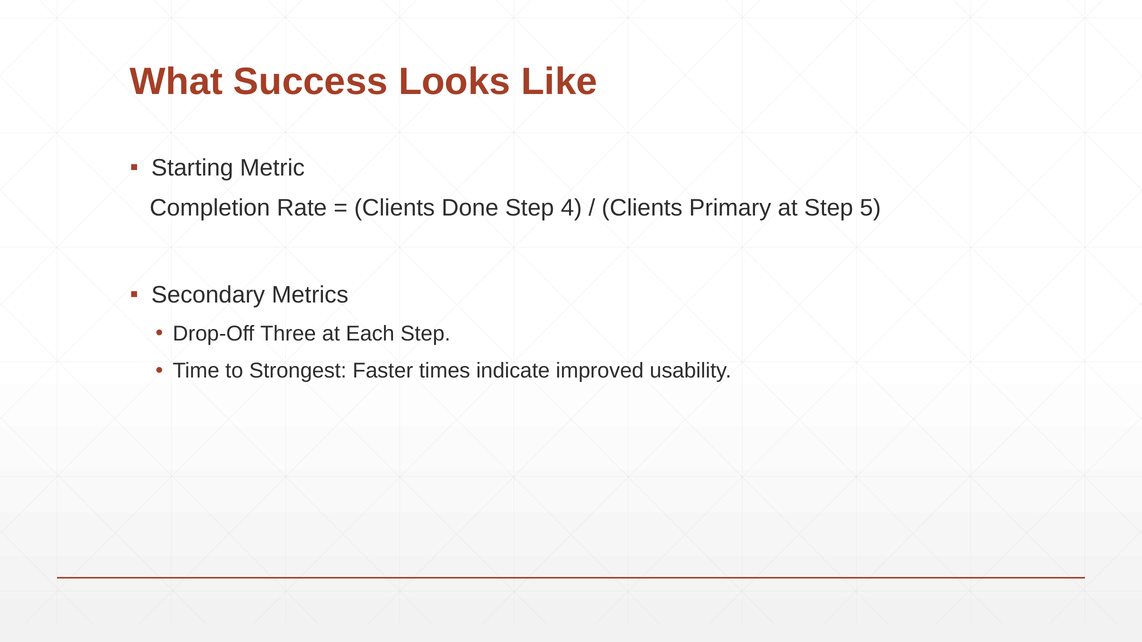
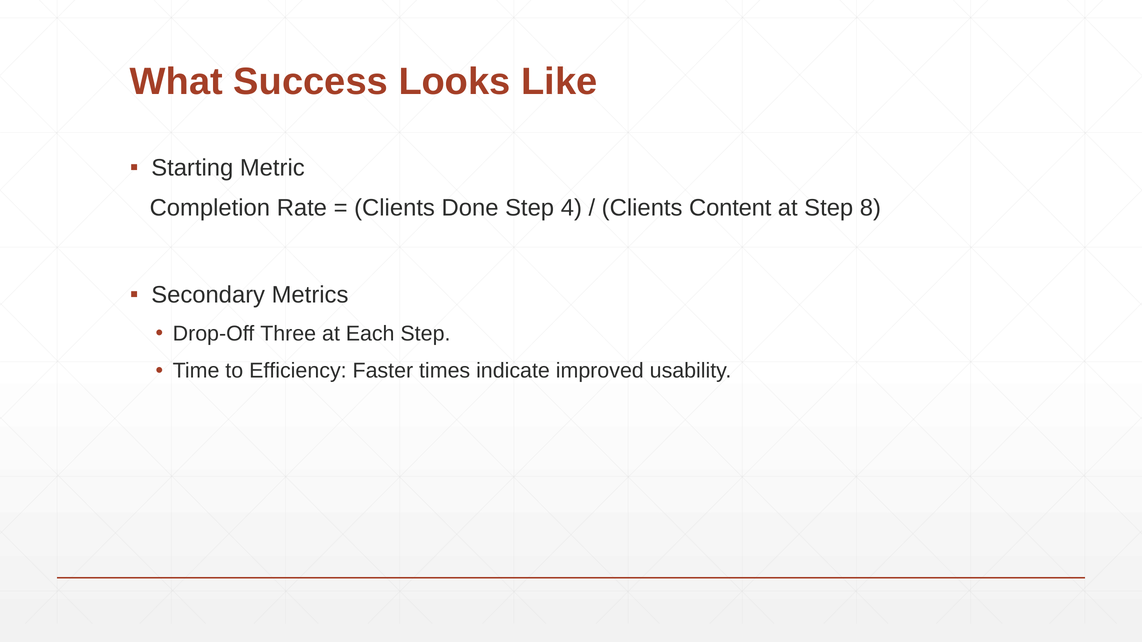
Primary: Primary -> Content (730, 208)
5: 5 -> 8 (870, 208)
Strongest: Strongest -> Efficiency (298, 371)
